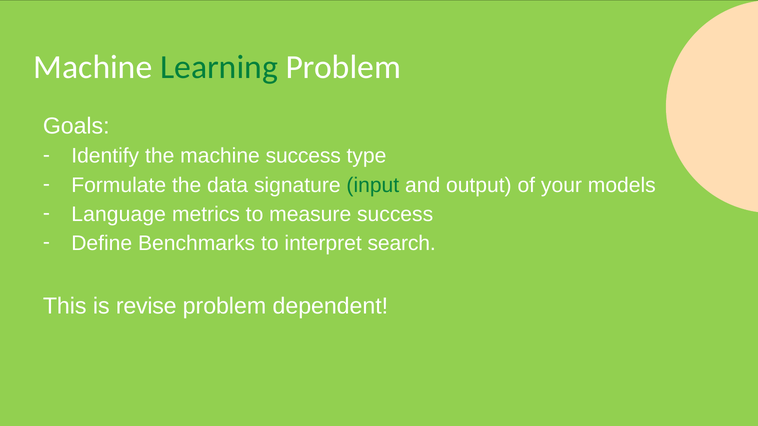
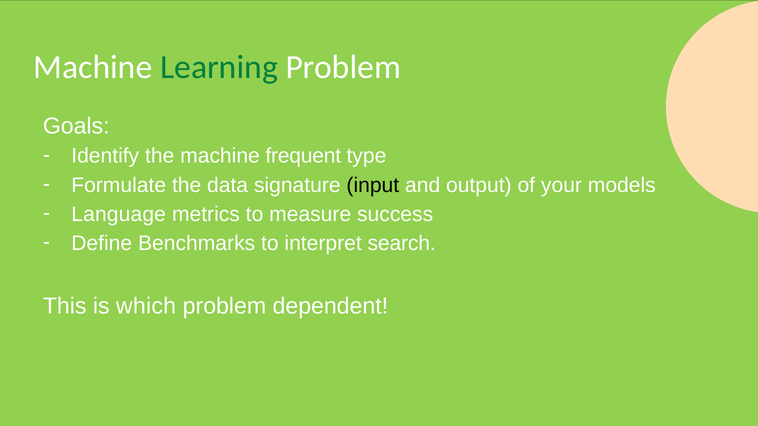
machine success: success -> frequent (303, 156)
input colour: green -> black (373, 185)
revise: revise -> which (146, 306)
